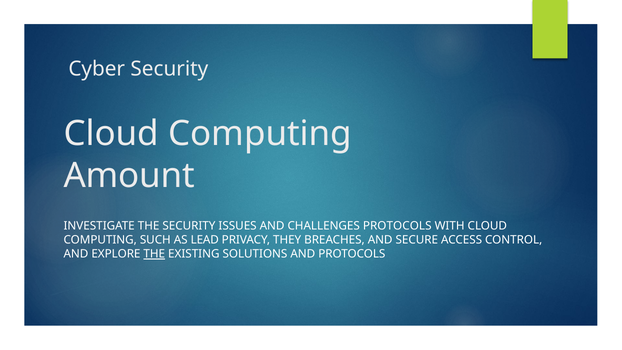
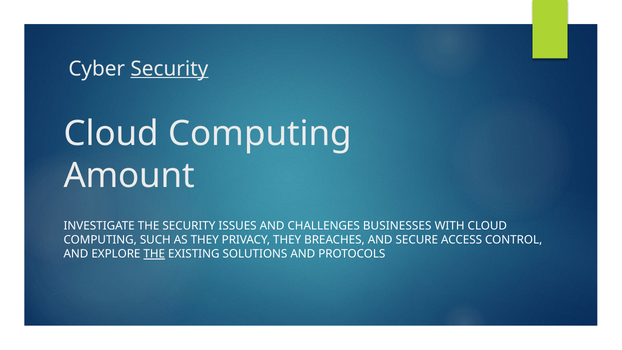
Security underline: none -> present (169, 69)
CHALLENGES PROTOCOLS: PROTOCOLS -> BUSINESSES (397, 226)
AS LEAD: LEAD -> THEY (205, 240)
